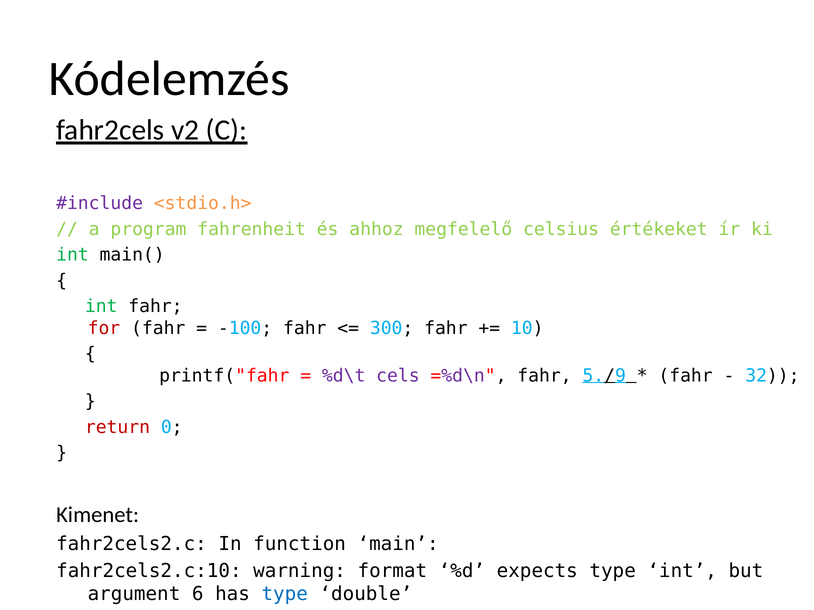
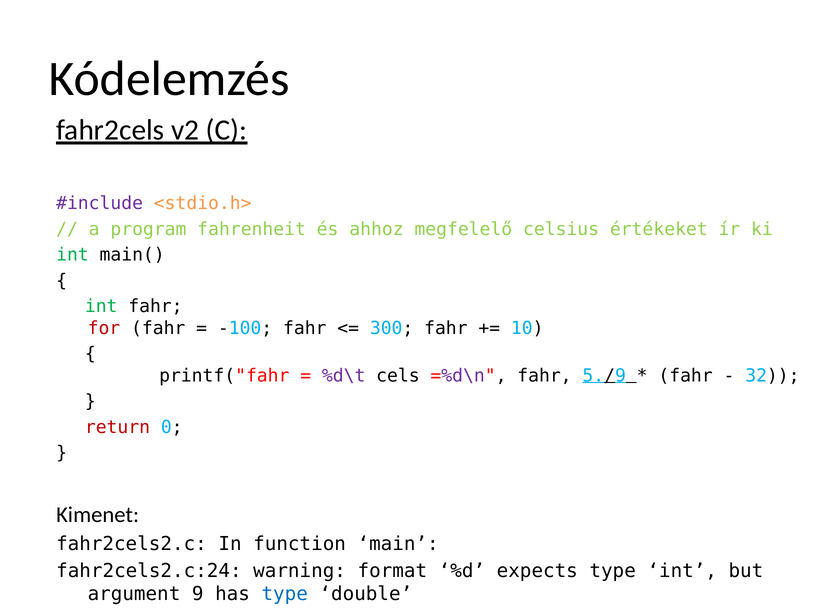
cels colour: purple -> black (398, 376)
fahr2cels2.c:10: fahr2cels2.c:10 -> fahr2cels2.c:24 (149, 572)
6: 6 -> 9 (198, 595)
